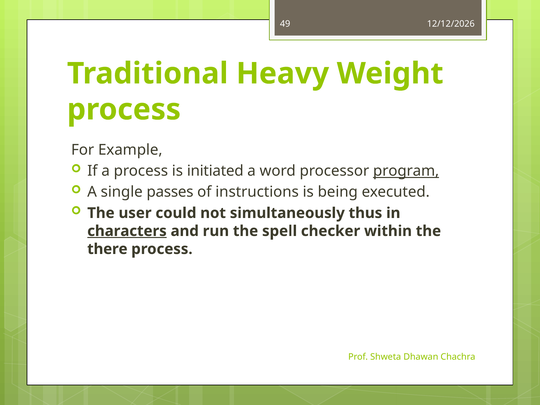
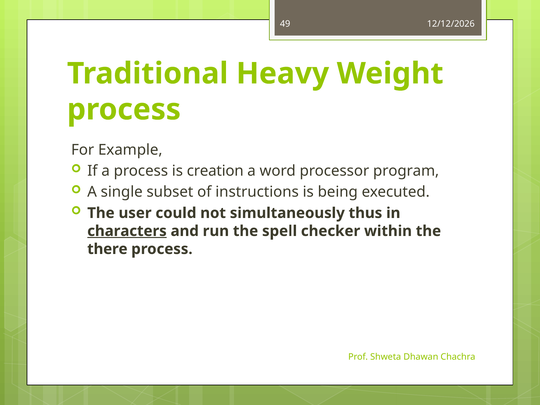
initiated: initiated -> creation (215, 171)
program underline: present -> none (406, 171)
passes: passes -> subset (170, 192)
